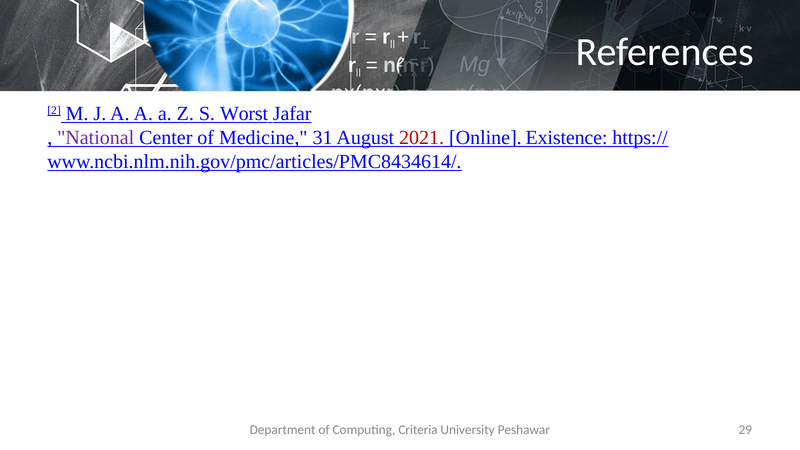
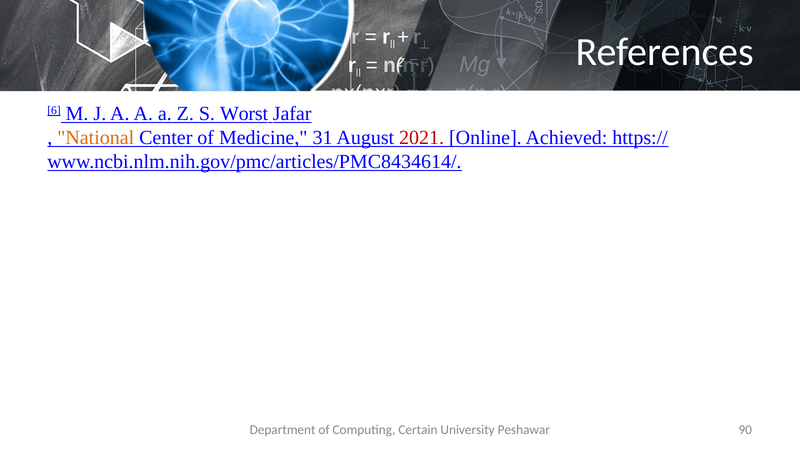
2: 2 -> 6 (54, 110)
National colour: purple -> orange (96, 138)
Existence: Existence -> Achieved (566, 138)
Criteria: Criteria -> Certain (418, 430)
29: 29 -> 90 (745, 430)
